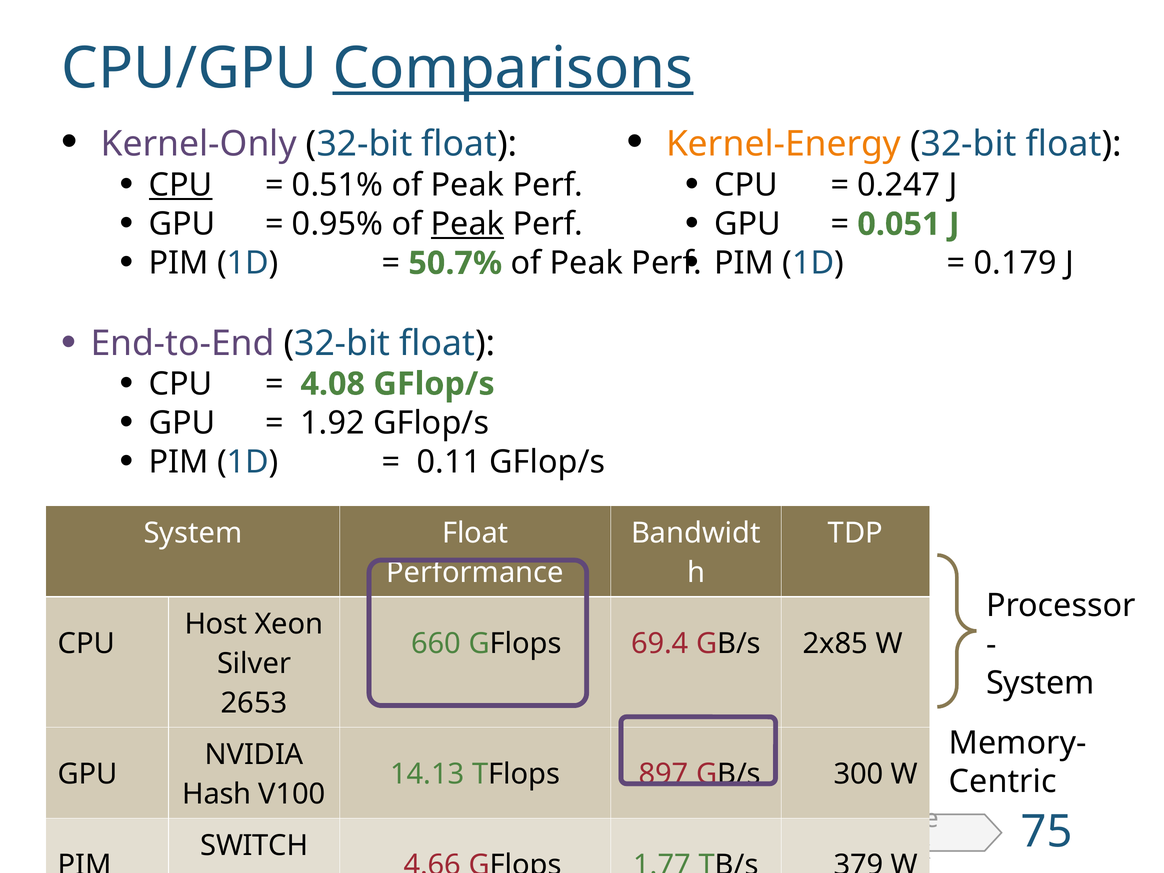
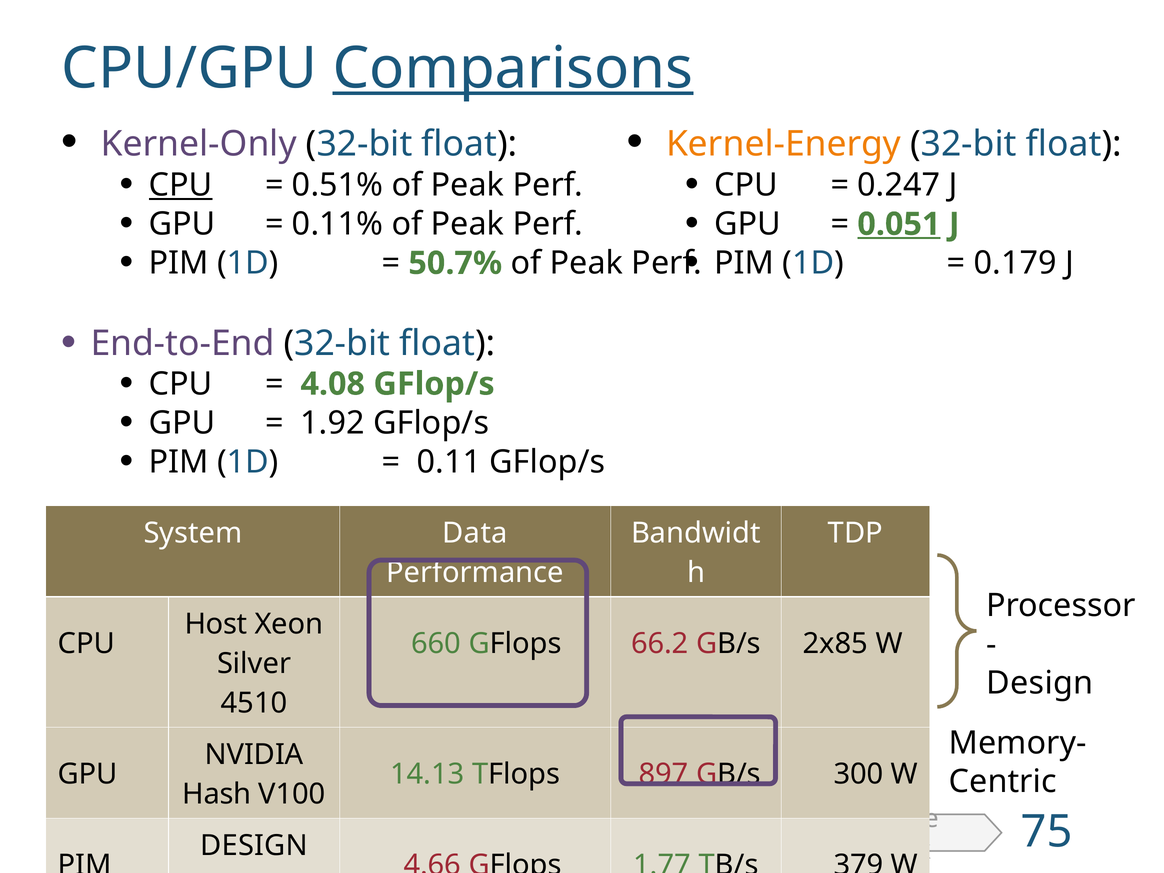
0.95%: 0.95% -> 0.11% (338, 224)
Peak underline: present -> none (467, 224)
0.051 underline: none -> present (899, 224)
System Float: Float -> Data (475, 533)
69.4: 69.4 -> 66.2 (660, 644)
System: System -> Design (1040, 683)
2653: 2653 -> 4510 (254, 703)
SWITCH: SWITCH -> DESIGN (254, 845)
